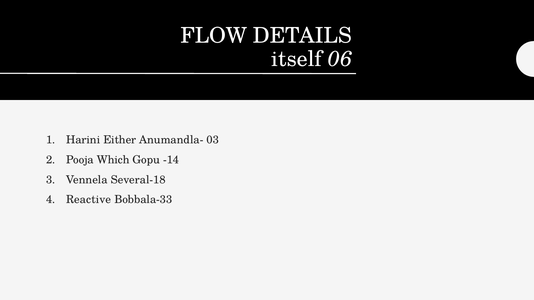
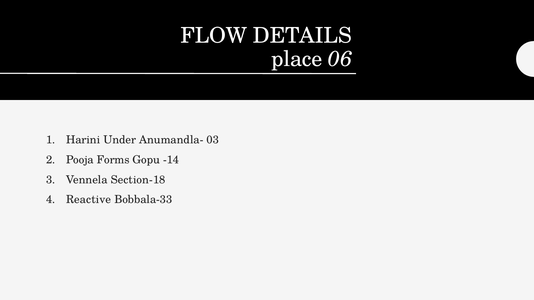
itself: itself -> place (297, 59)
Either: Either -> Under (120, 140)
Which: Which -> Forms (113, 160)
Several-18: Several-18 -> Section-18 (138, 180)
